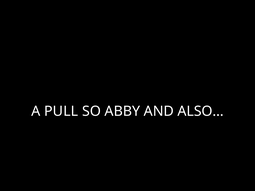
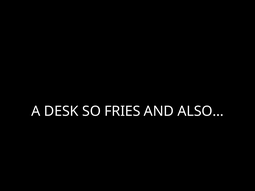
PULL: PULL -> DESK (61, 111)
ABBY: ABBY -> FRIES (122, 111)
